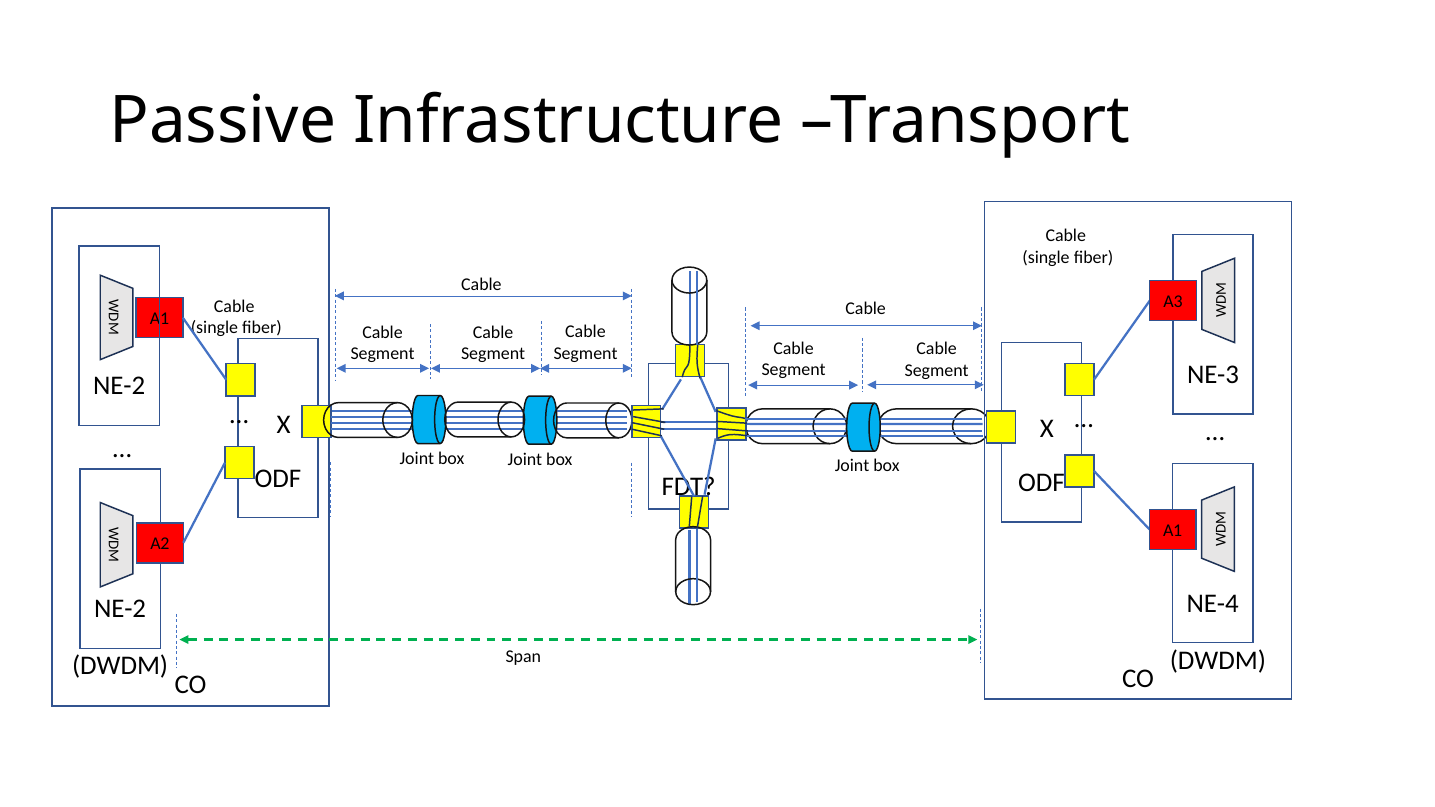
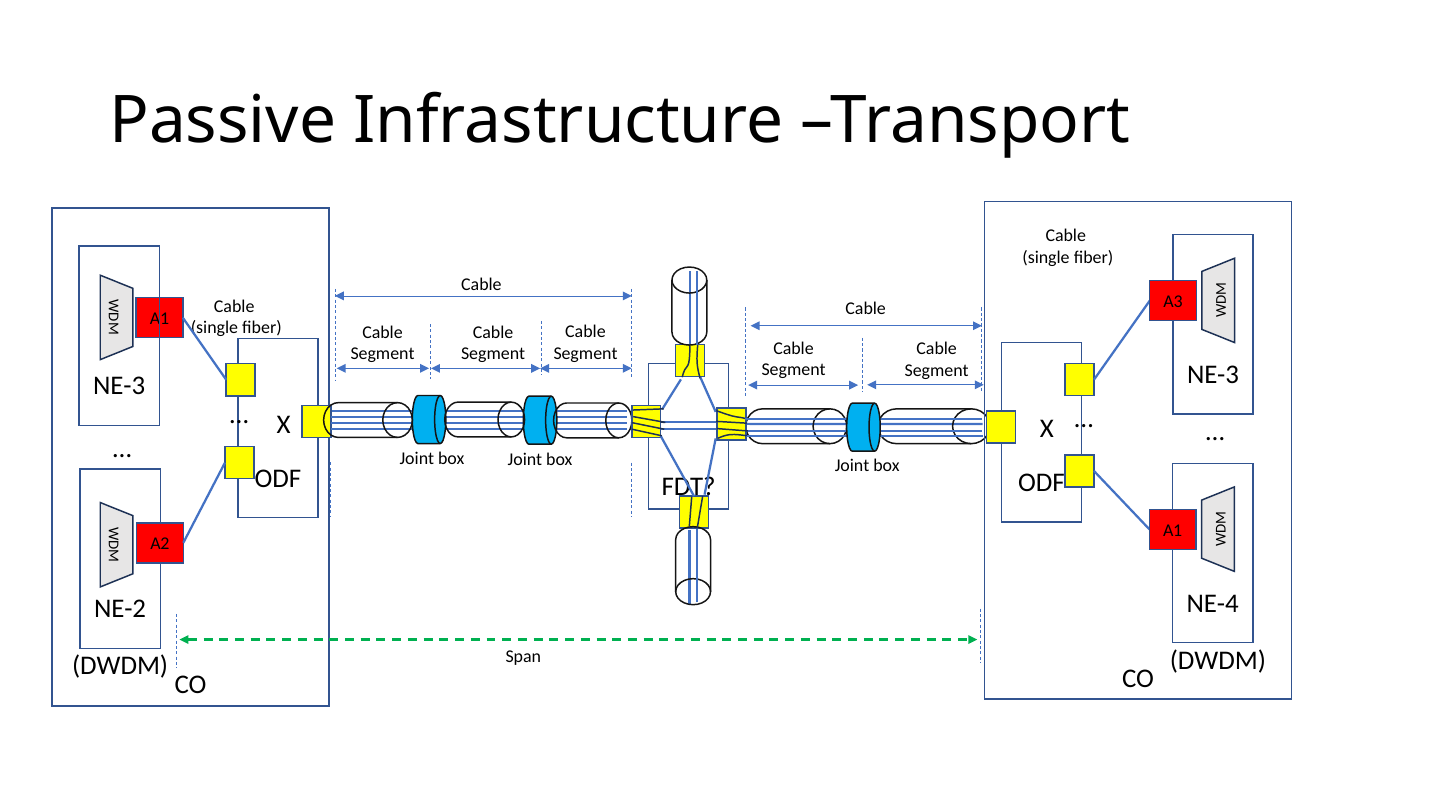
NE-2: NE-2 -> NE-3 (119, 386)
